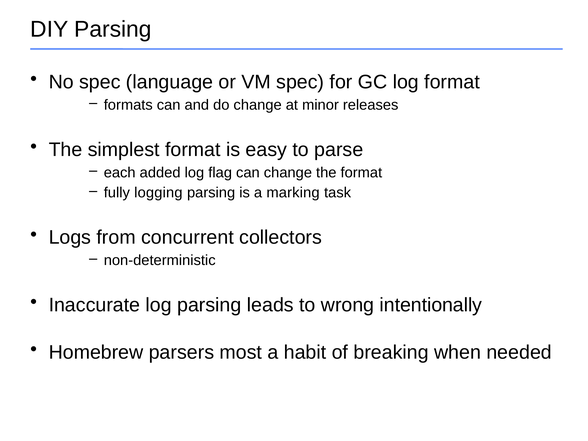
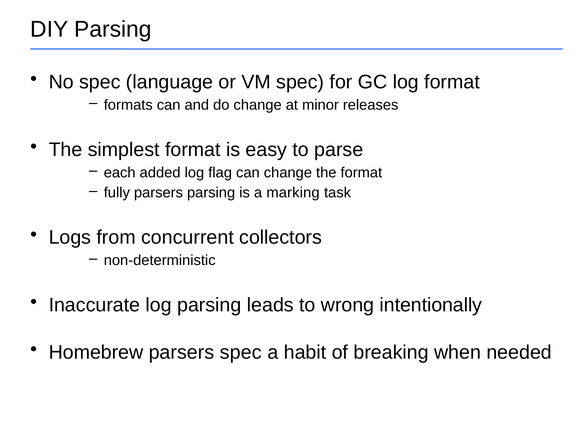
fully logging: logging -> parsers (158, 193)
parsers most: most -> spec (241, 352)
